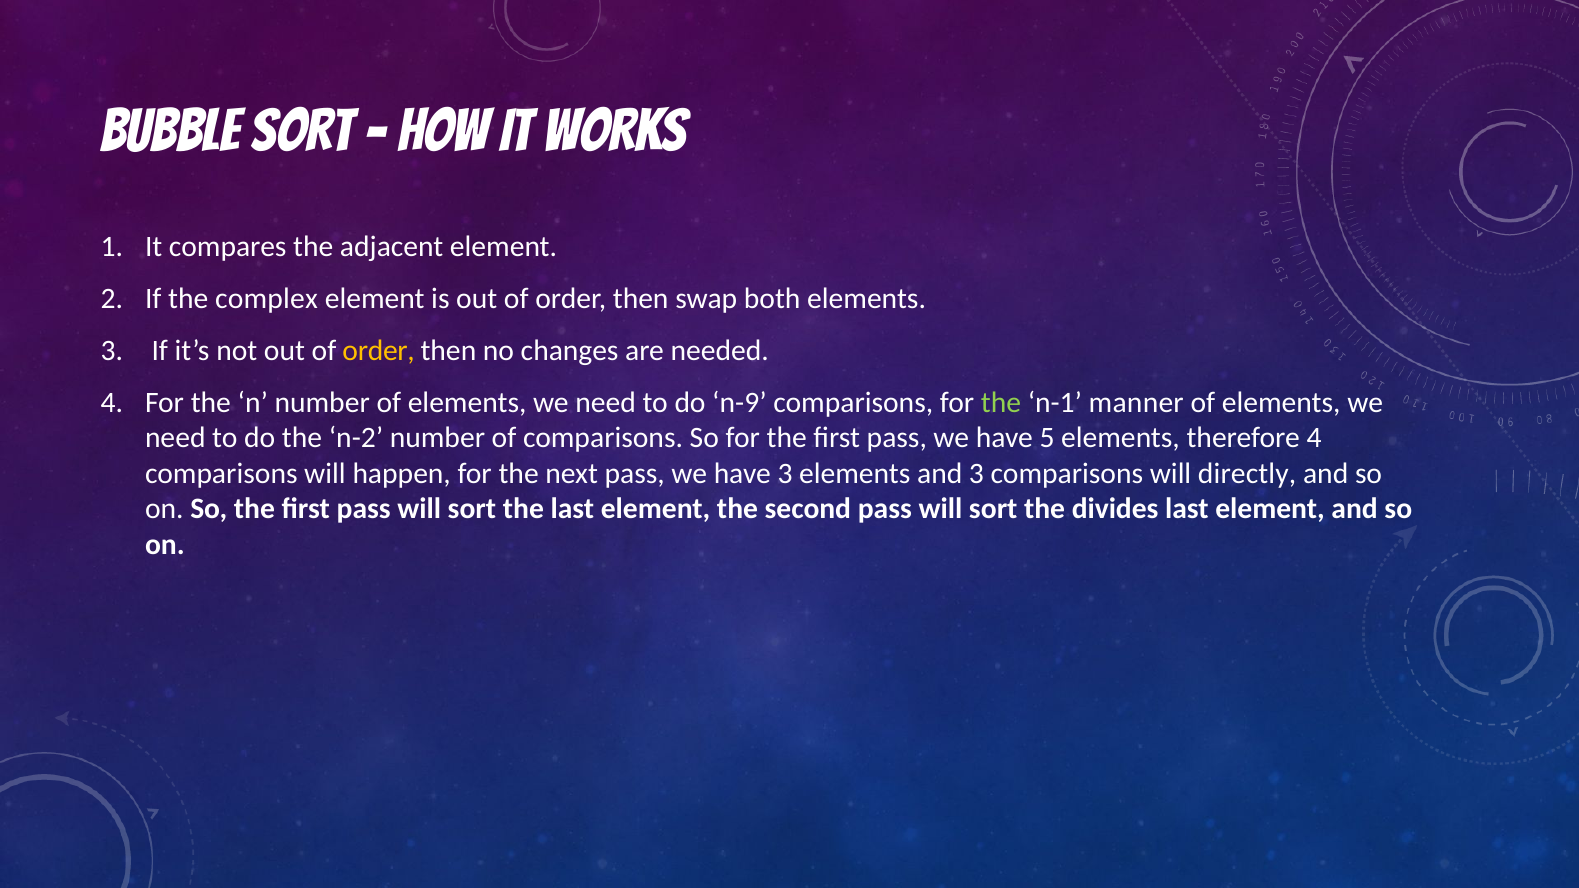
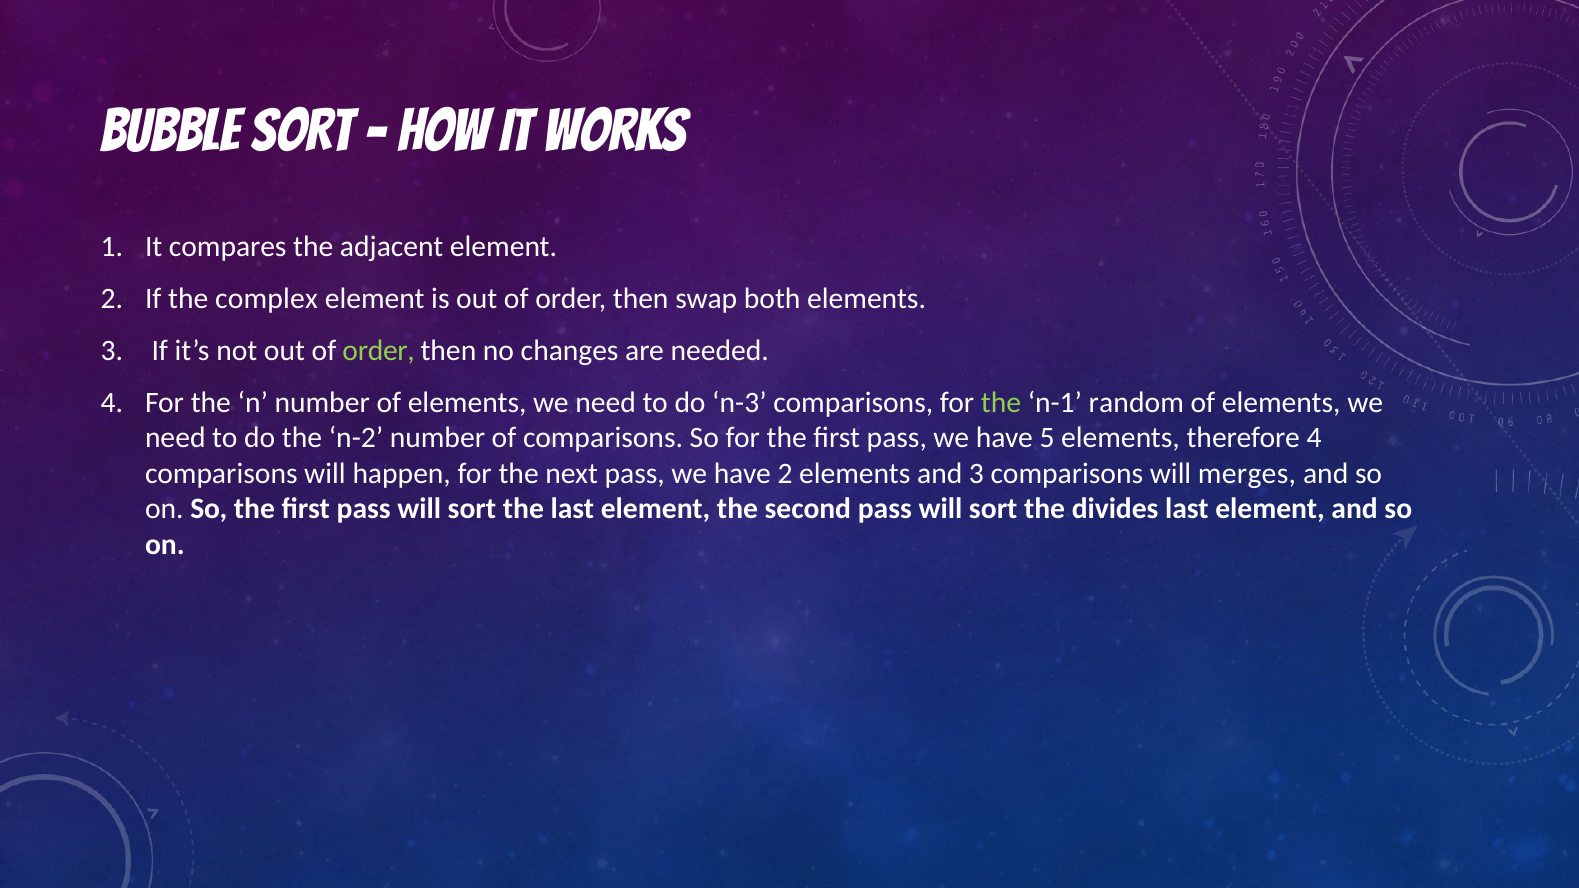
order colour: yellow -> light green (379, 351)
n-9: n-9 -> n-3 (739, 403)
manner: manner -> random (1136, 403)
have 3: 3 -> 2 (785, 474)
directly: directly -> merges (1247, 474)
